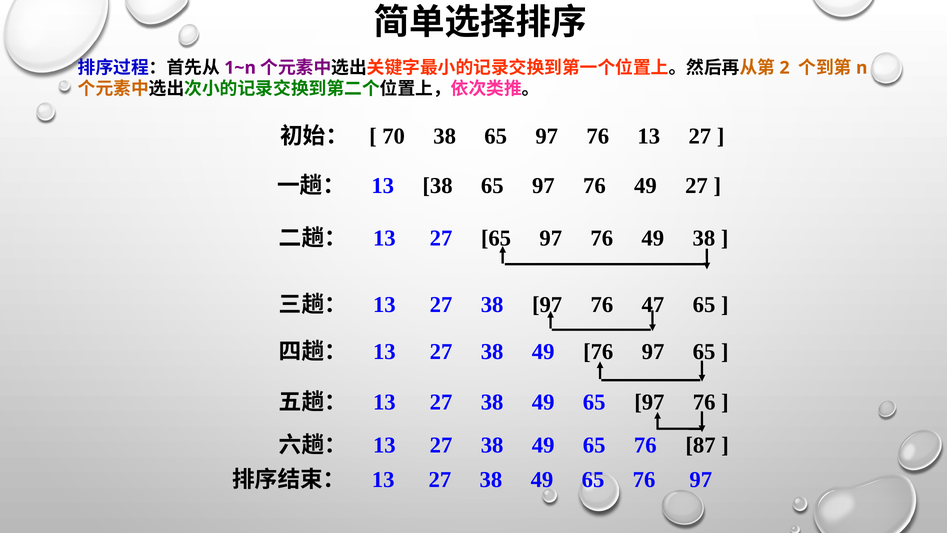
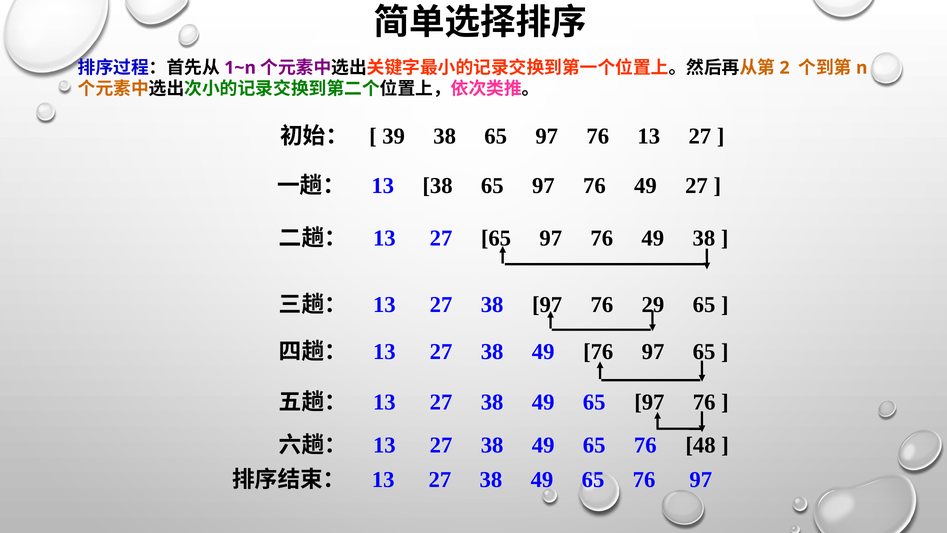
70: 70 -> 39 (394, 136)
47: 47 -> 29 (653, 304)
87: 87 -> 48 (701, 445)
